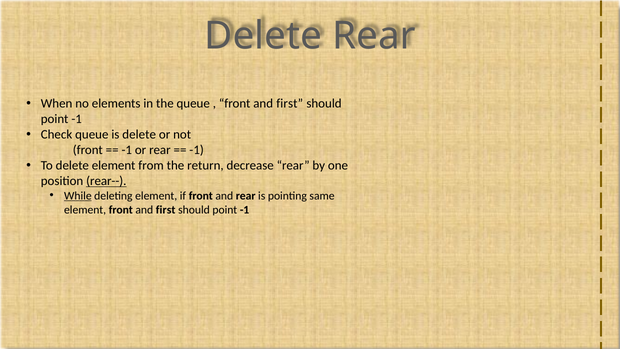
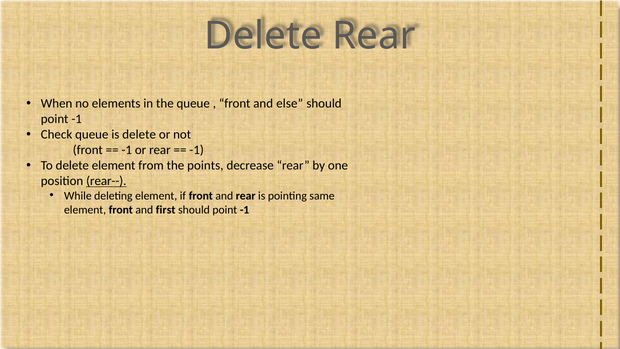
first: first -> else (290, 103)
return: return -> points (205, 165)
While underline: present -> none (78, 196)
